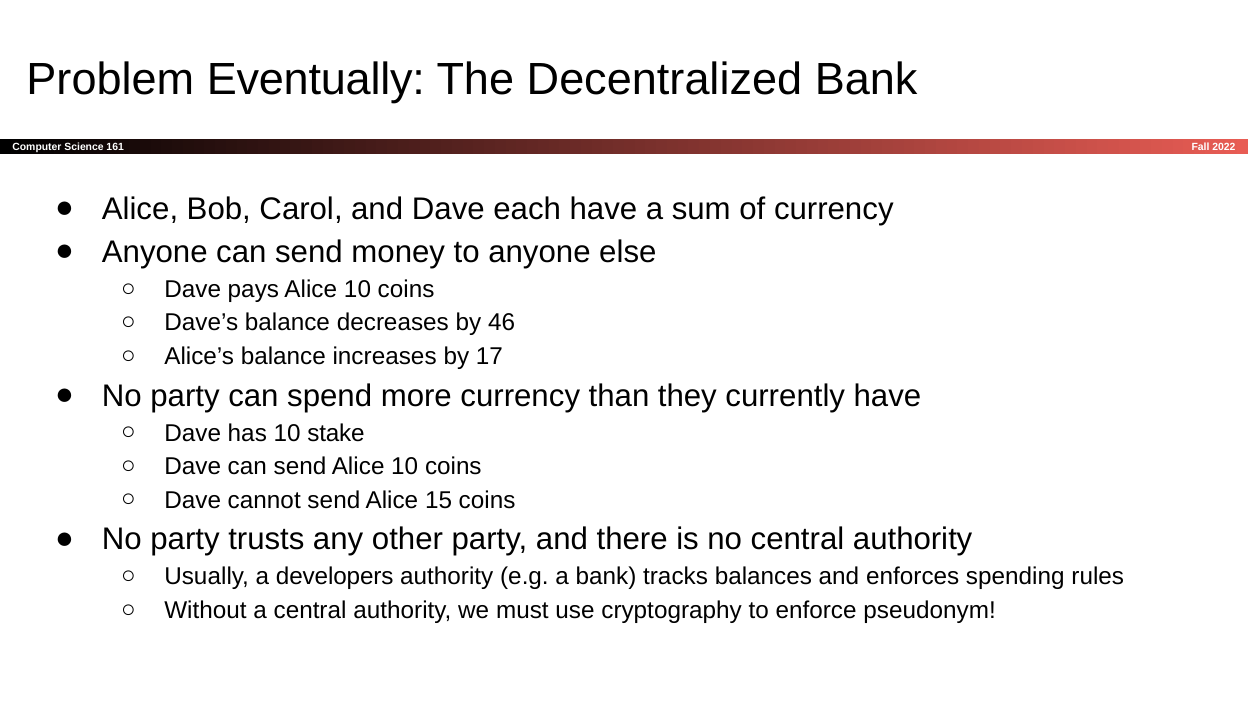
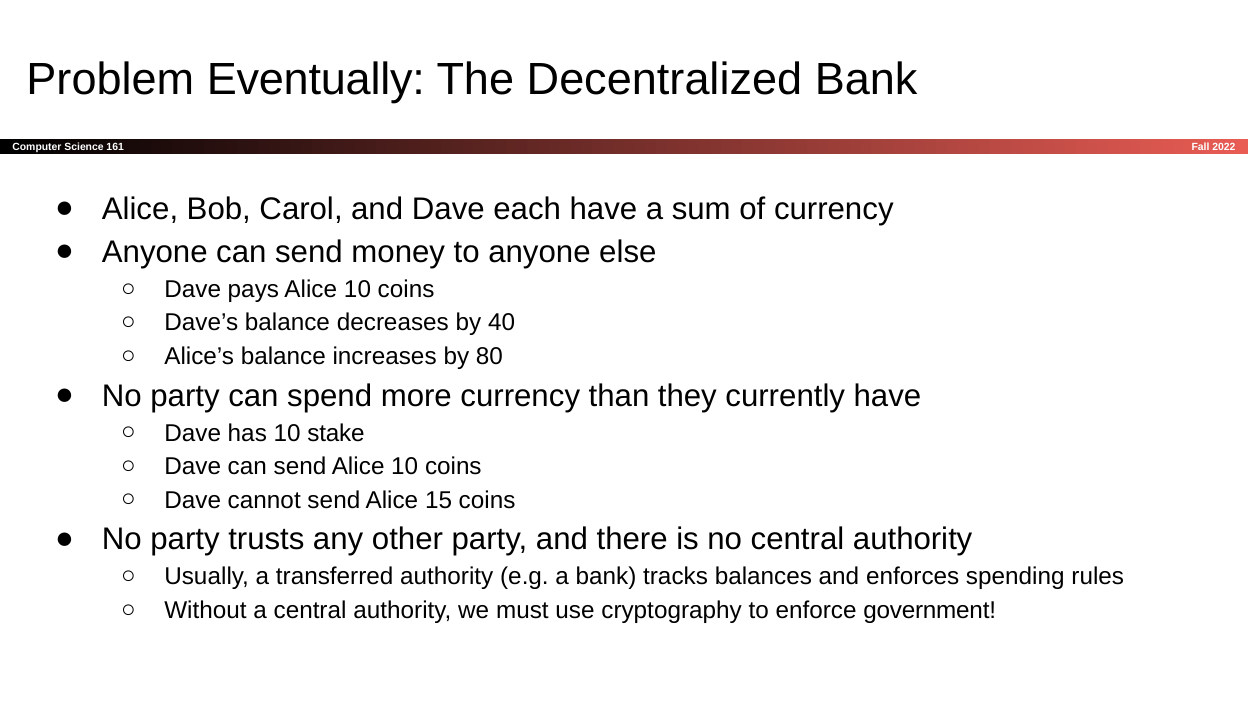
46: 46 -> 40 (502, 323)
17: 17 -> 80 (489, 357)
developers: developers -> transferred (335, 577)
pseudonym: pseudonym -> government (930, 610)
